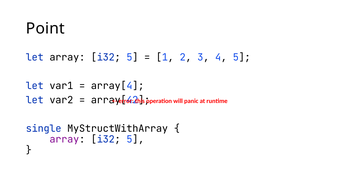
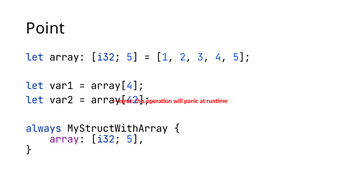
single: single -> always (44, 128)
